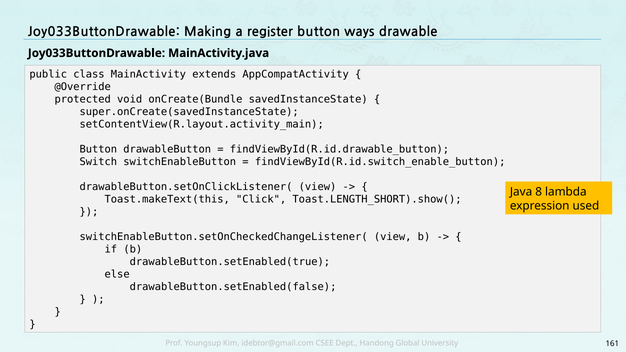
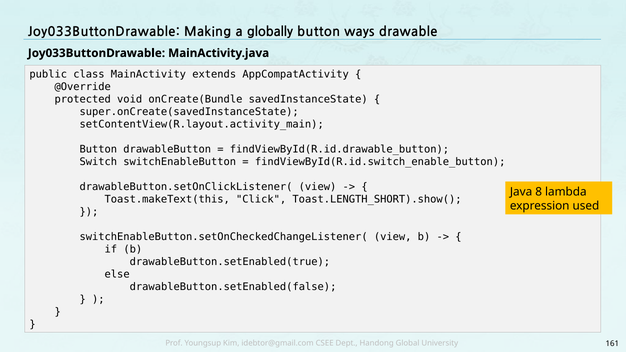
register: register -> globally (270, 32)
